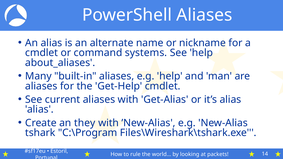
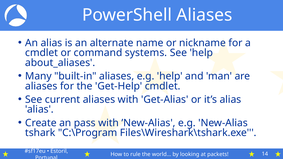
they: they -> pass (85, 123)
